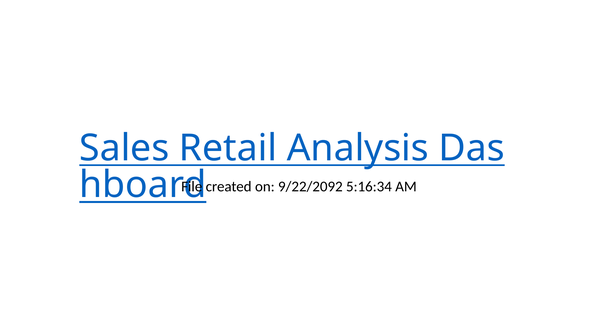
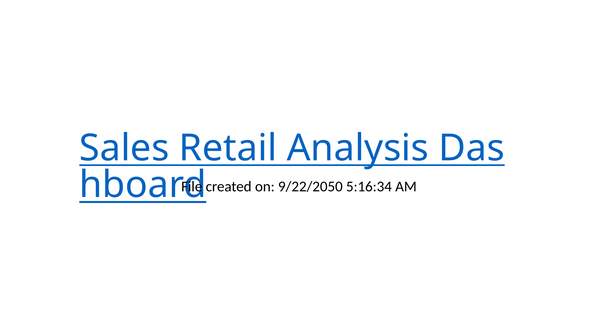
9/22/2092: 9/22/2092 -> 9/22/2050 (310, 187)
